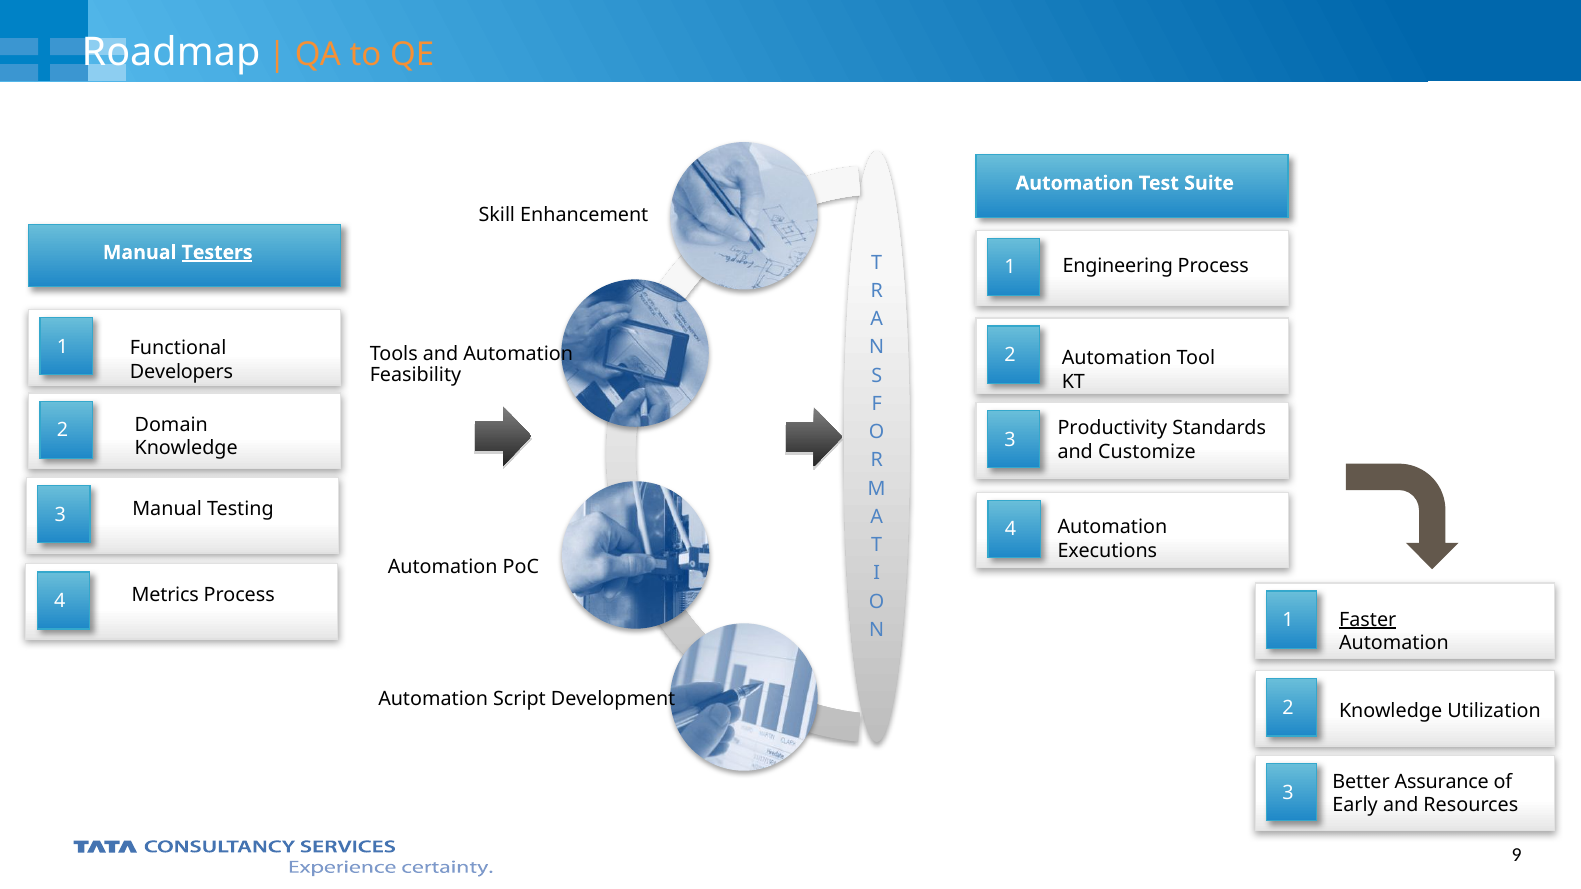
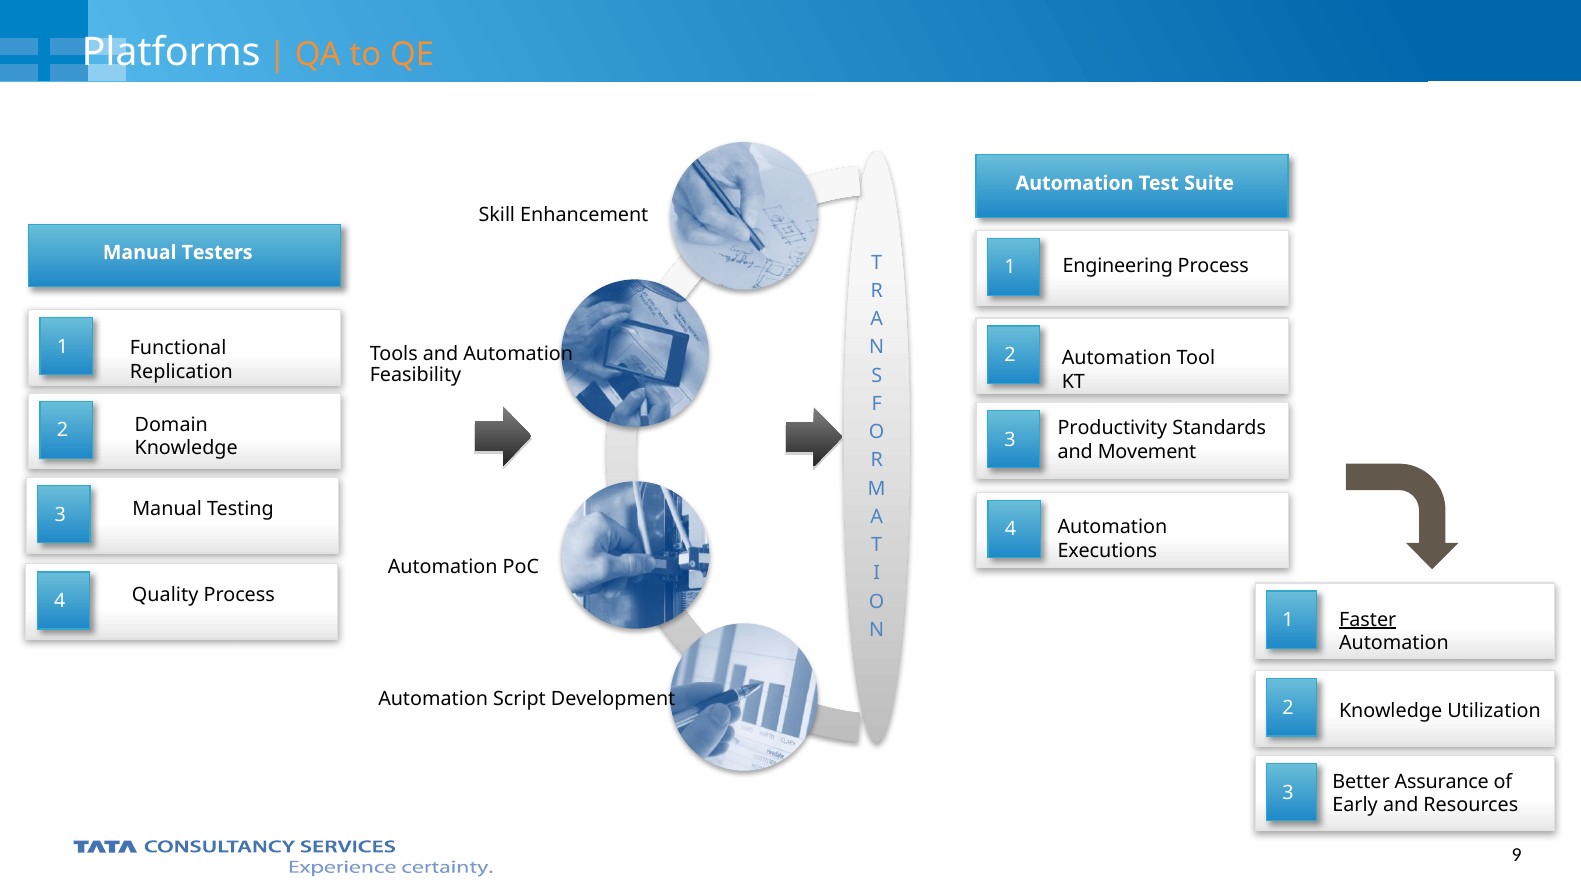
Roadmap: Roadmap -> Platforms (171, 52)
Testers underline: present -> none (217, 253)
Developers: Developers -> Replication (181, 372)
Customize: Customize -> Movement (1147, 452)
Metrics: Metrics -> Quality (165, 596)
